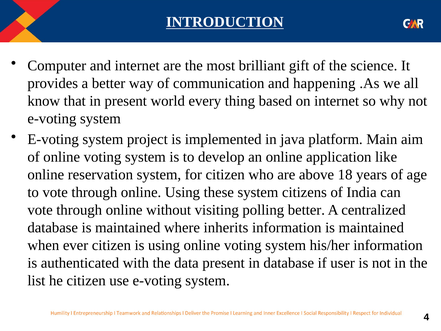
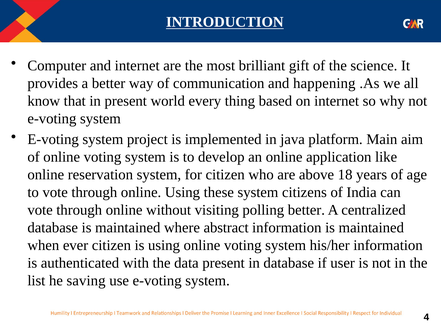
inherits: inherits -> abstract (226, 227)
he citizen: citizen -> saving (86, 280)
